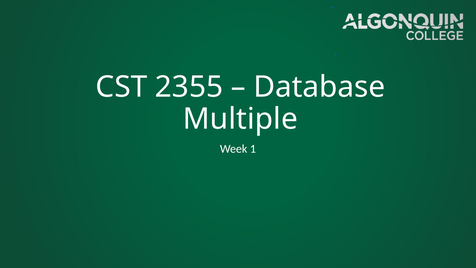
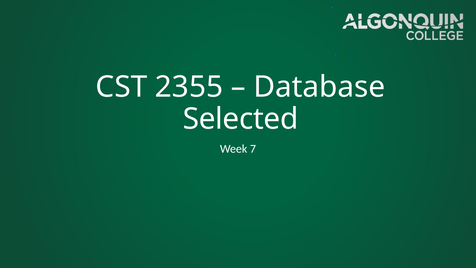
Multiple: Multiple -> Selected (241, 119)
1: 1 -> 7 (253, 149)
